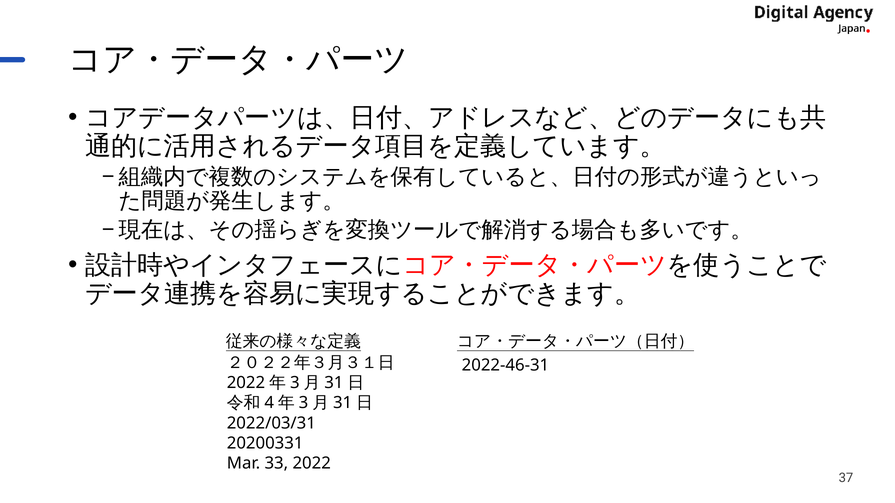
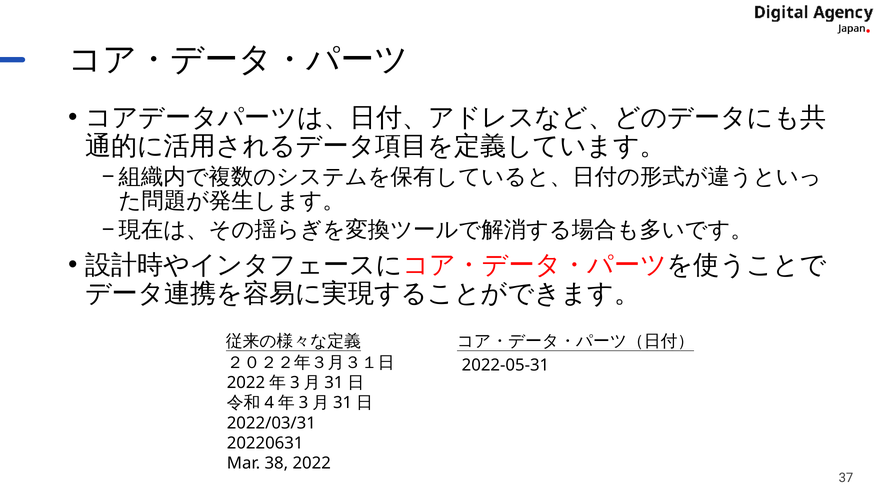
2022-46-31: 2022-46-31 -> 2022-05-31 (505, 366)
20200331: 20200331 -> 20220631 (265, 444)
33: 33 -> 38 (276, 464)
